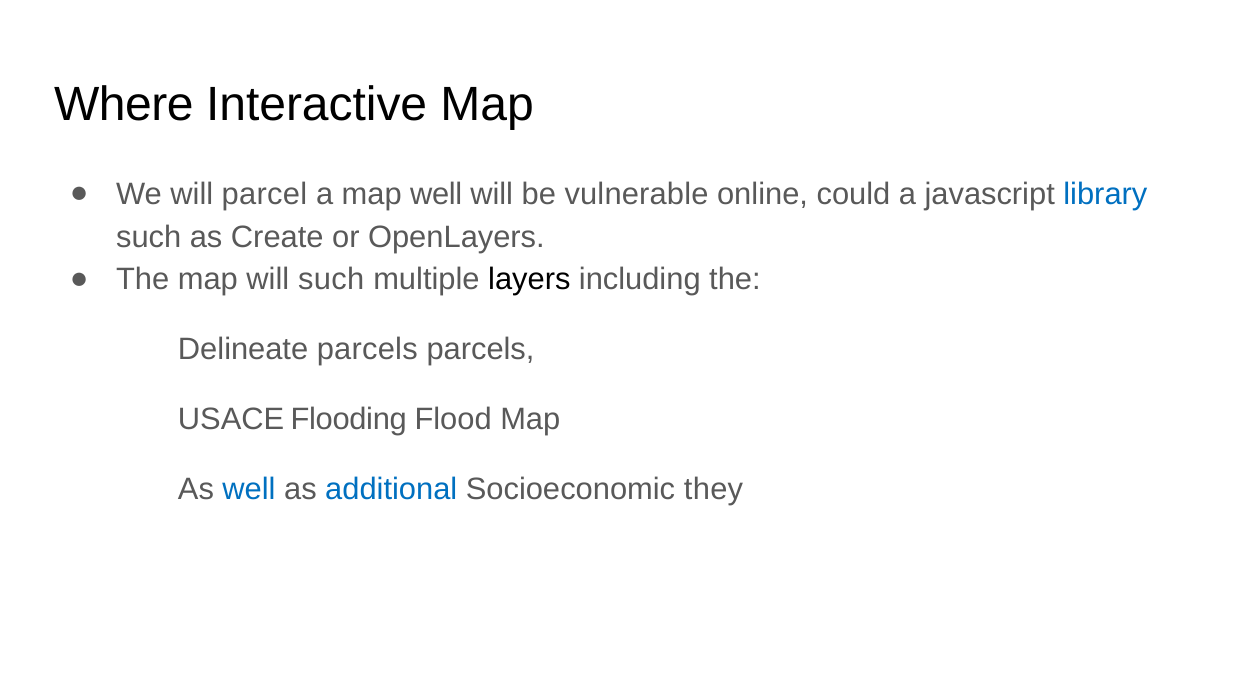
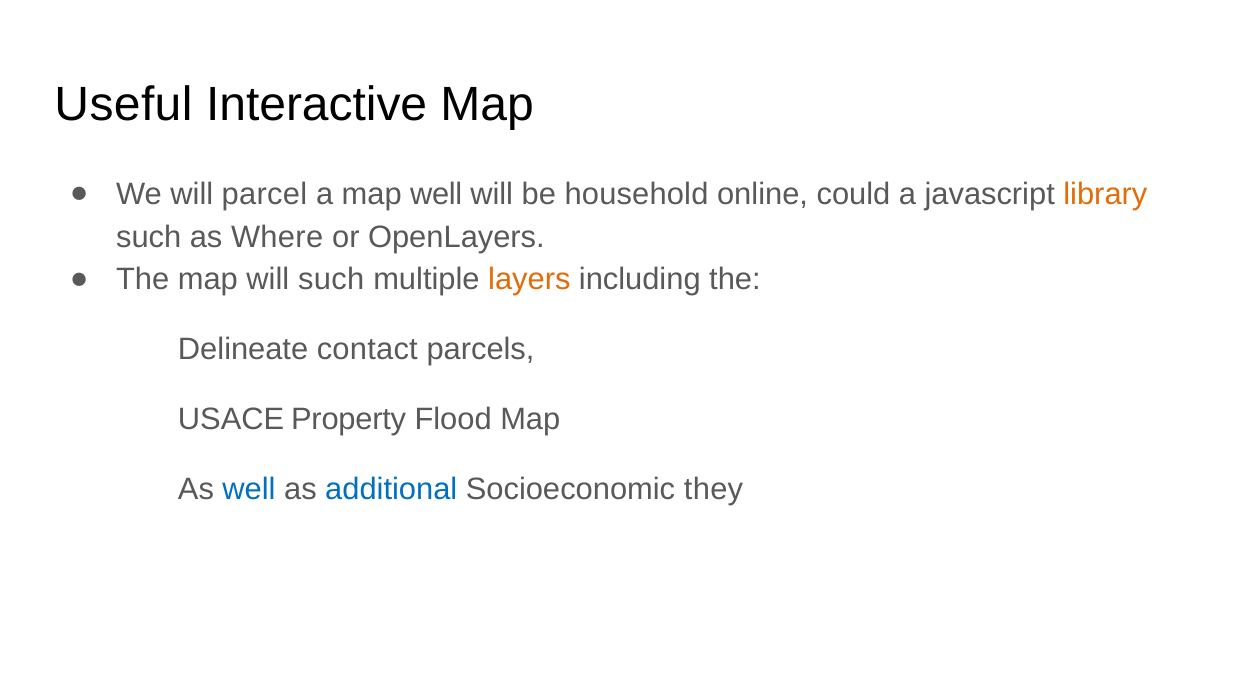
Where: Where -> Useful (123, 105)
vulnerable: vulnerable -> household (637, 194)
library colour: blue -> orange (1105, 194)
Create: Create -> Where (277, 237)
layers colour: black -> orange (529, 279)
Delineate parcels: parcels -> contact (367, 349)
Flooding: Flooding -> Property (349, 419)
